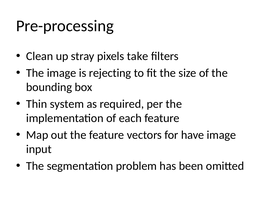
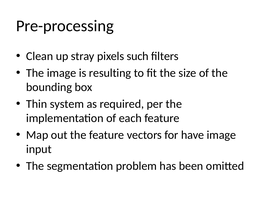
take: take -> such (138, 56)
rejecting: rejecting -> resulting (110, 73)
